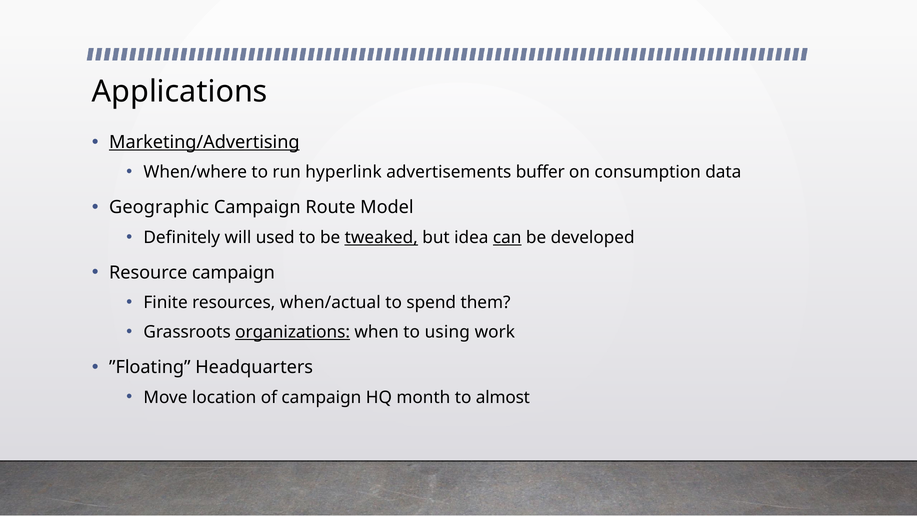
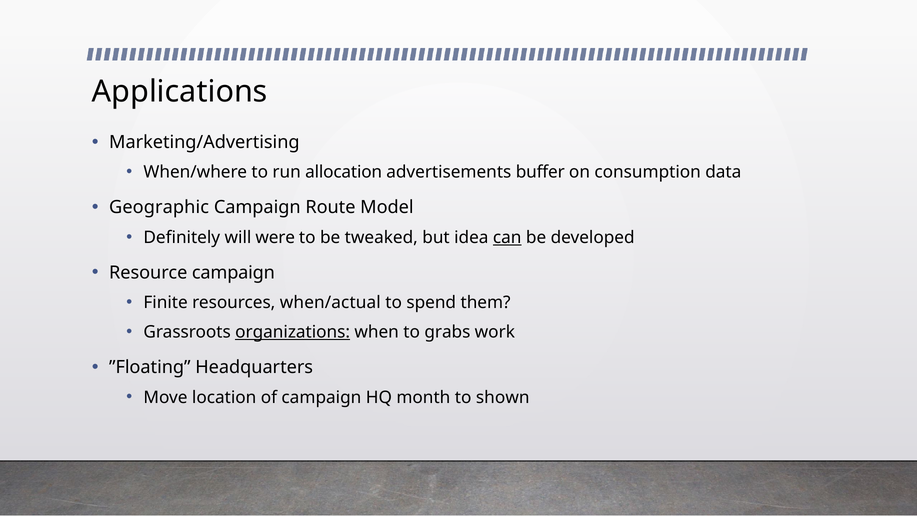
Marketing/Advertising underline: present -> none (204, 142)
hyperlink: hyperlink -> allocation (344, 172)
used: used -> were (275, 237)
tweaked underline: present -> none (381, 237)
using: using -> grabs (447, 332)
almost: almost -> shown (503, 397)
